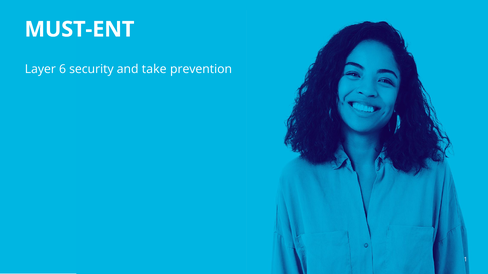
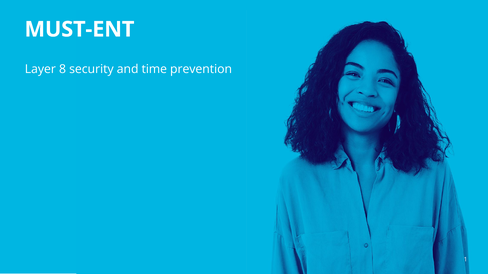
6: 6 -> 8 (62, 69)
take: take -> time (154, 69)
